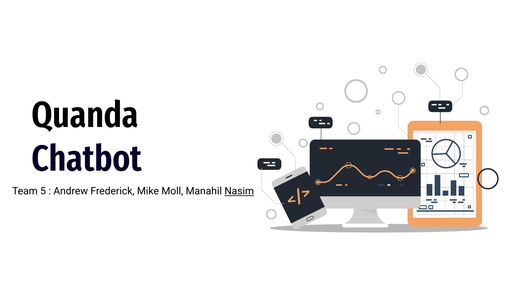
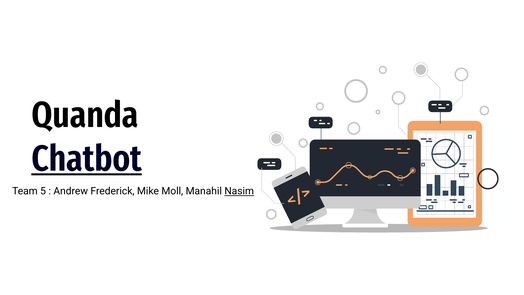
Chatbot underline: none -> present (87, 159)
